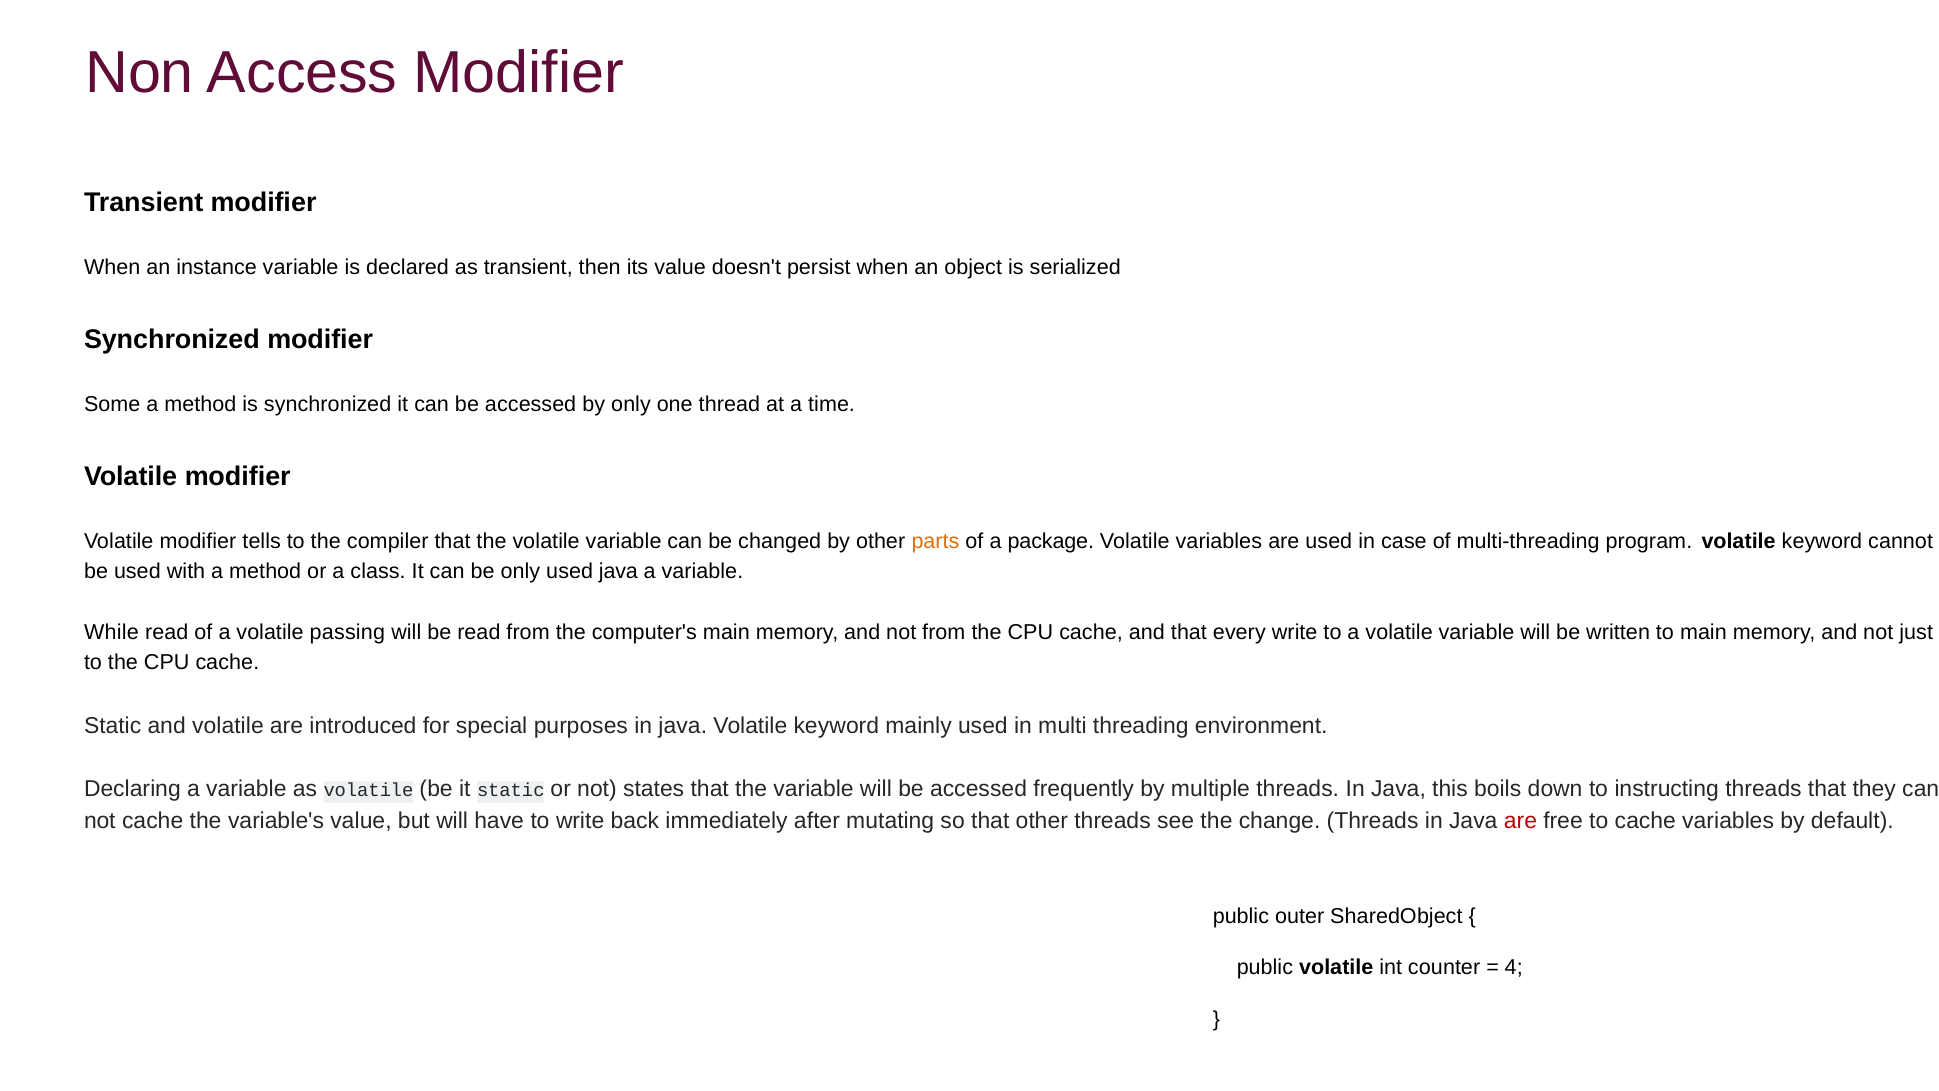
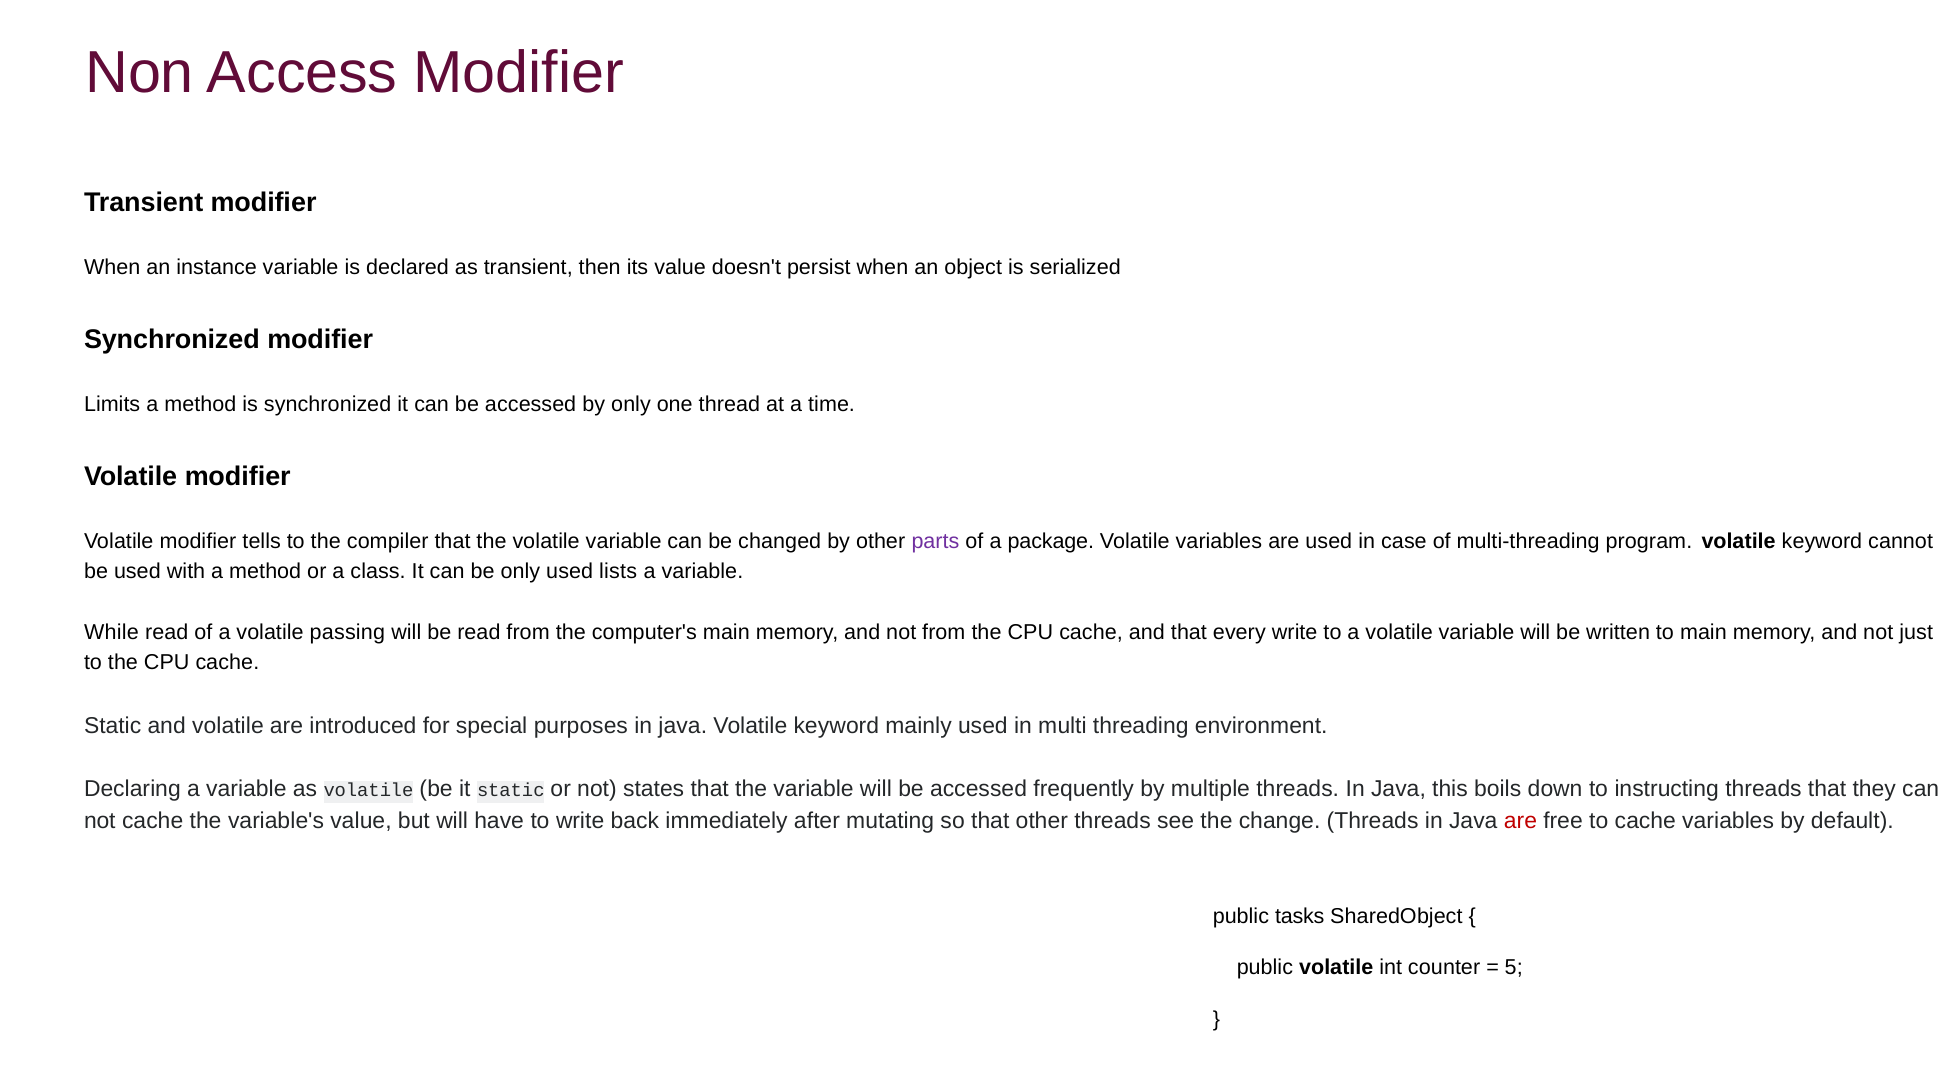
Some: Some -> Limits (112, 404)
parts colour: orange -> purple (935, 541)
used java: java -> lists (618, 571)
outer: outer -> tasks (1300, 916)
4: 4 -> 5 (1514, 967)
